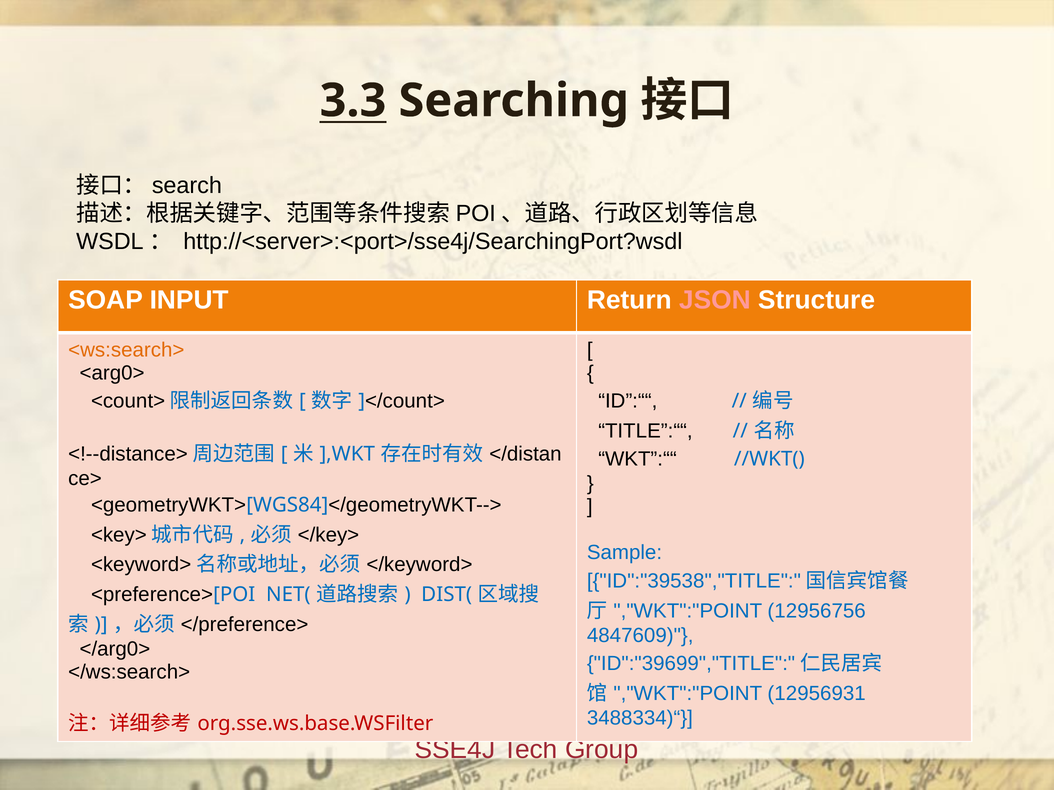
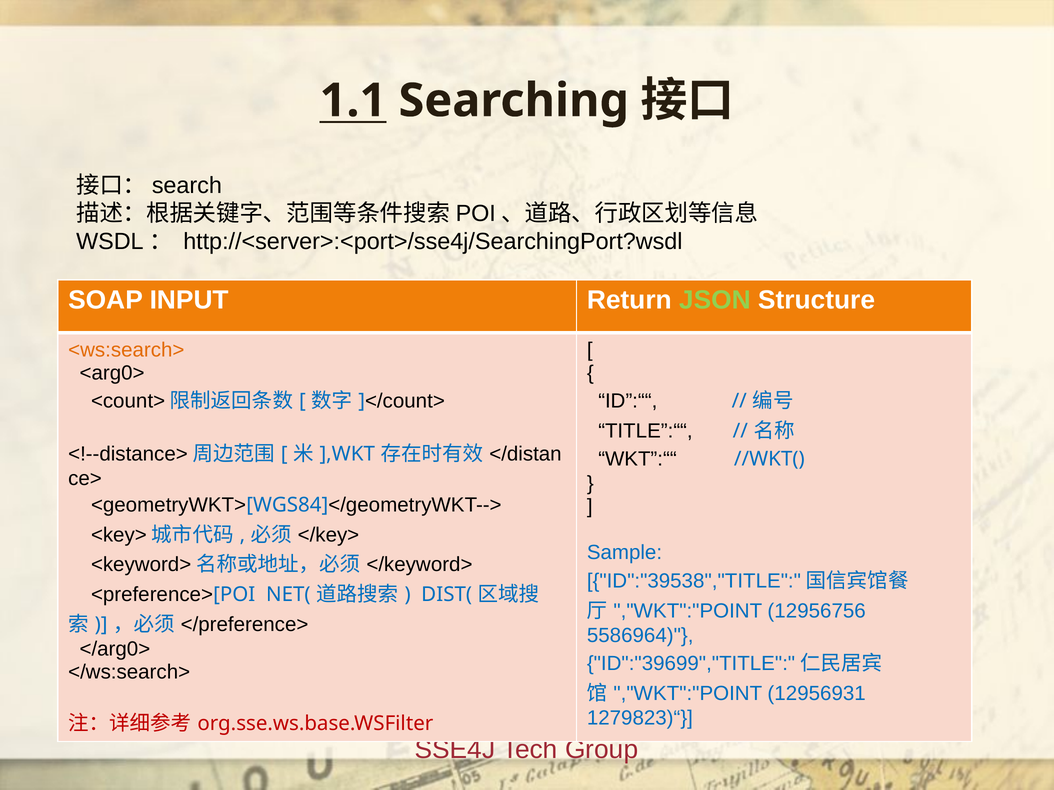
3.3: 3.3 -> 1.1 (353, 101)
JSON colour: pink -> light green (715, 300)
4847609: 4847609 -> 5586964 (640, 636)
3488334)“: 3488334)“ -> 1279823)“ (640, 719)
